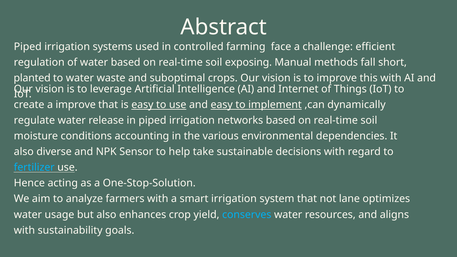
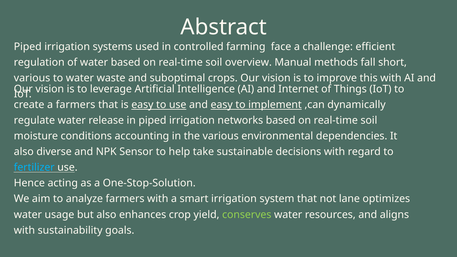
exposing: exposing -> overview (248, 63)
planted: planted -> various (32, 78)
a improve: improve -> farmers (76, 105)
conserves colour: light blue -> light green (247, 215)
